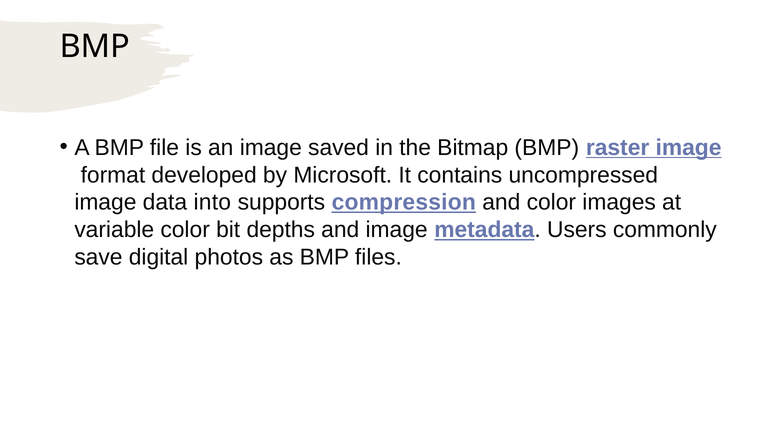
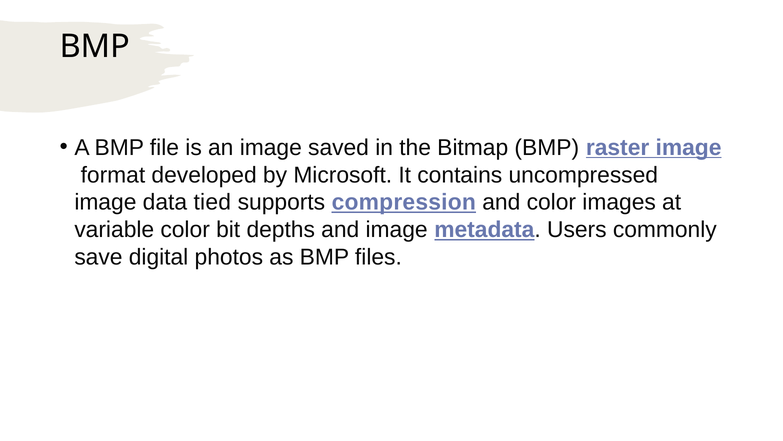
into: into -> tied (212, 202)
